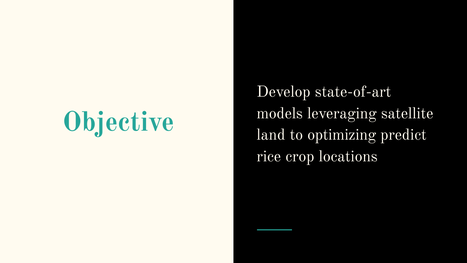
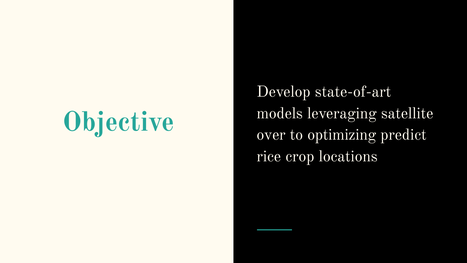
land: land -> over (271, 135)
